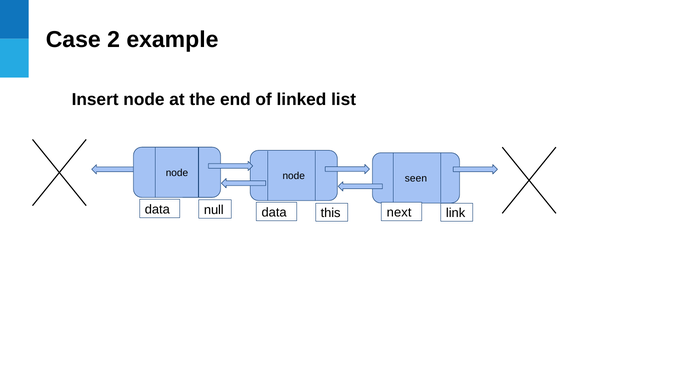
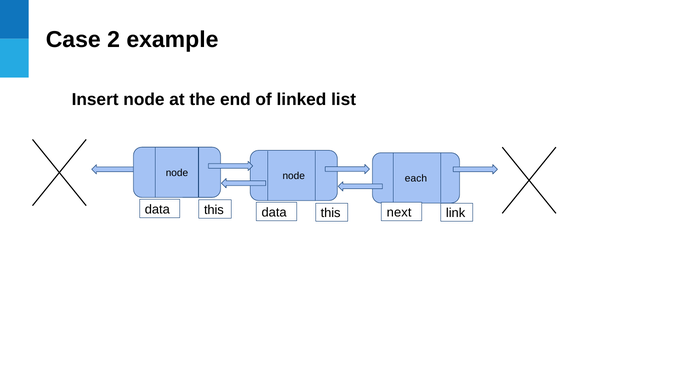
seen: seen -> each (416, 179)
null: null -> this (214, 210)
